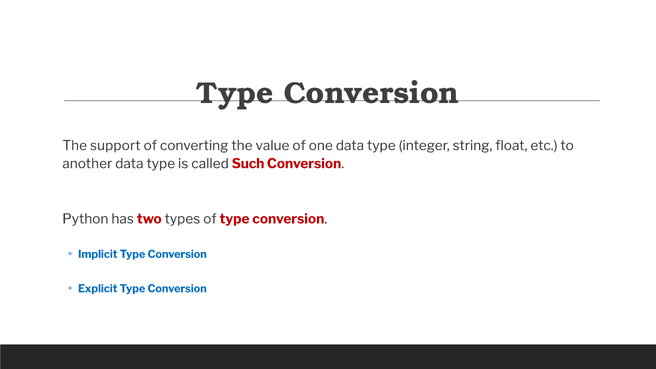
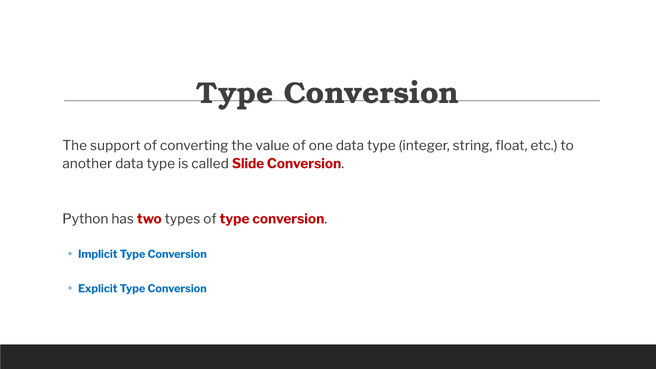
Such: Such -> Slide (248, 164)
